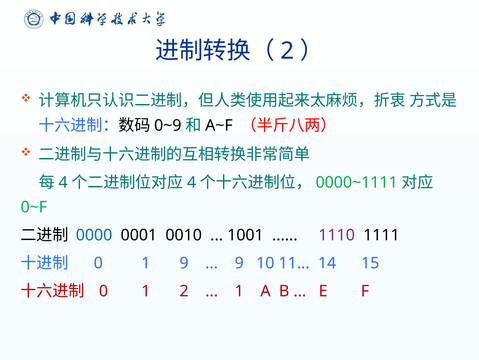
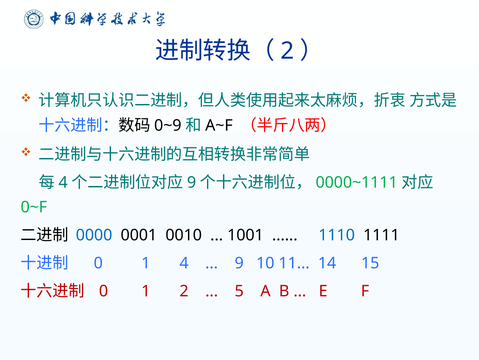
4: 4 -> 9 (192, 182)
1110 colour: purple -> blue (337, 235)
1 9: 9 -> 4 (184, 263)
1: 1 -> 5 (239, 291)
